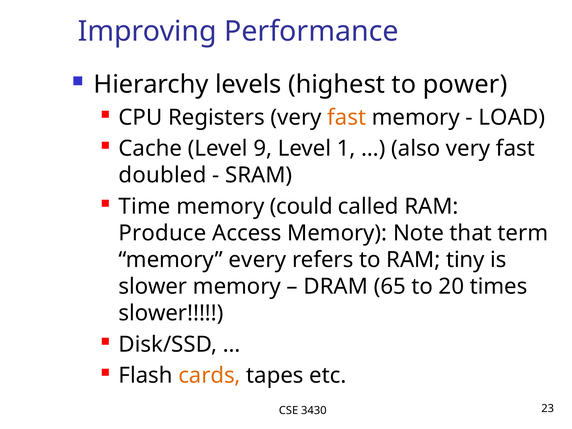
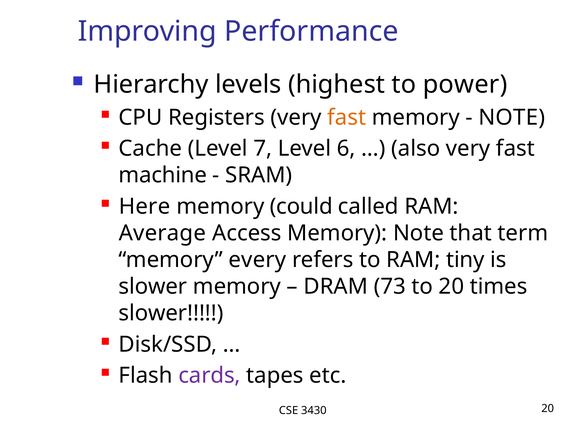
LOAD: LOAD -> NOTE (512, 117)
9: 9 -> 7 (263, 149)
1: 1 -> 6 (346, 149)
doubled: doubled -> machine (163, 175)
Time: Time -> Here (145, 206)
Produce: Produce -> Average (162, 233)
65: 65 -> 73 (390, 287)
cards colour: orange -> purple (209, 376)
3430 23: 23 -> 20 (548, 409)
